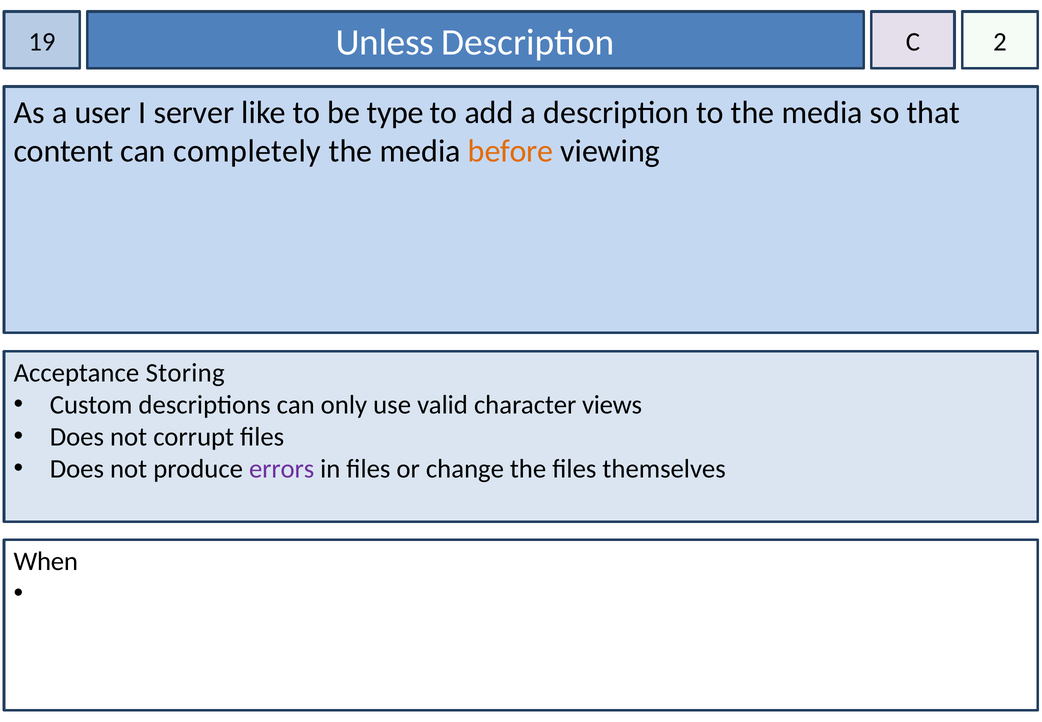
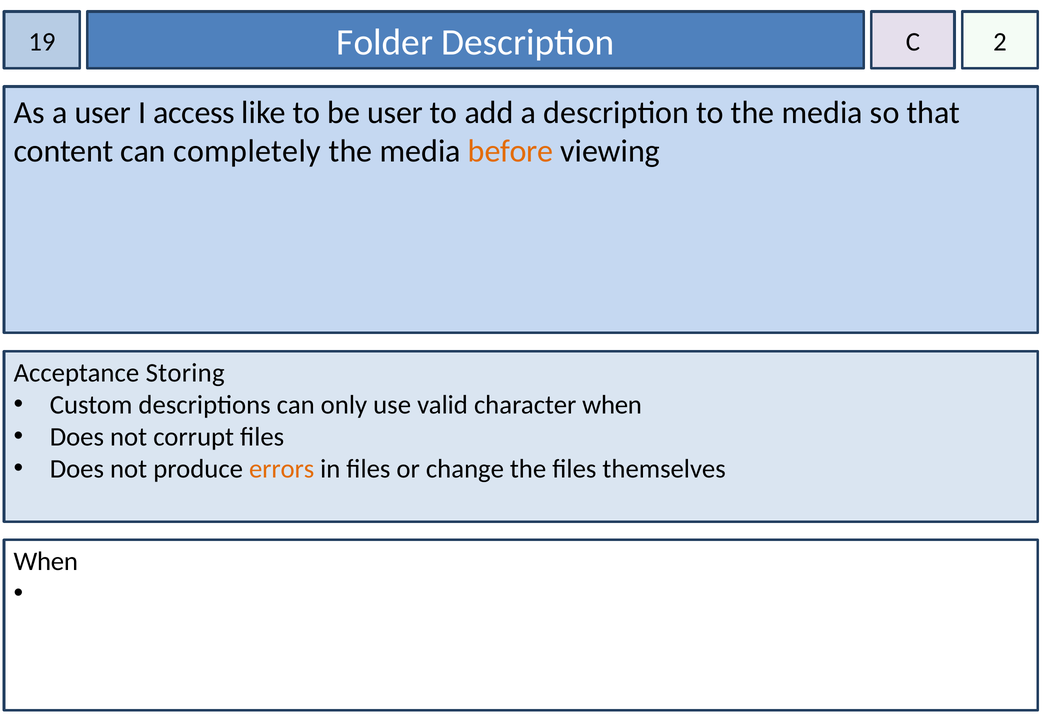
Unless: Unless -> Folder (385, 42)
server: server -> access (194, 113)
be type: type -> user (395, 113)
character views: views -> when (612, 405)
errors colour: purple -> orange (282, 469)
